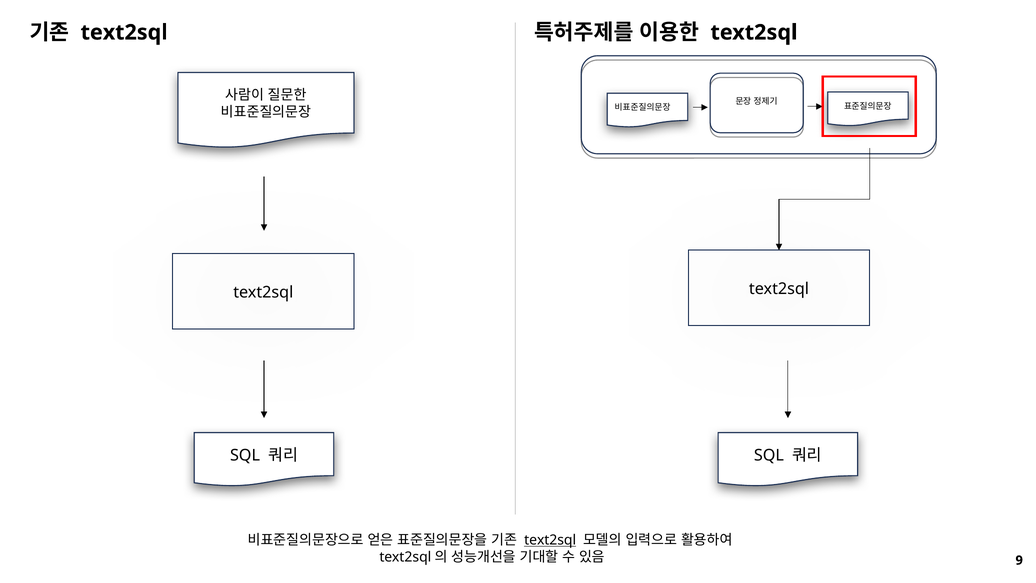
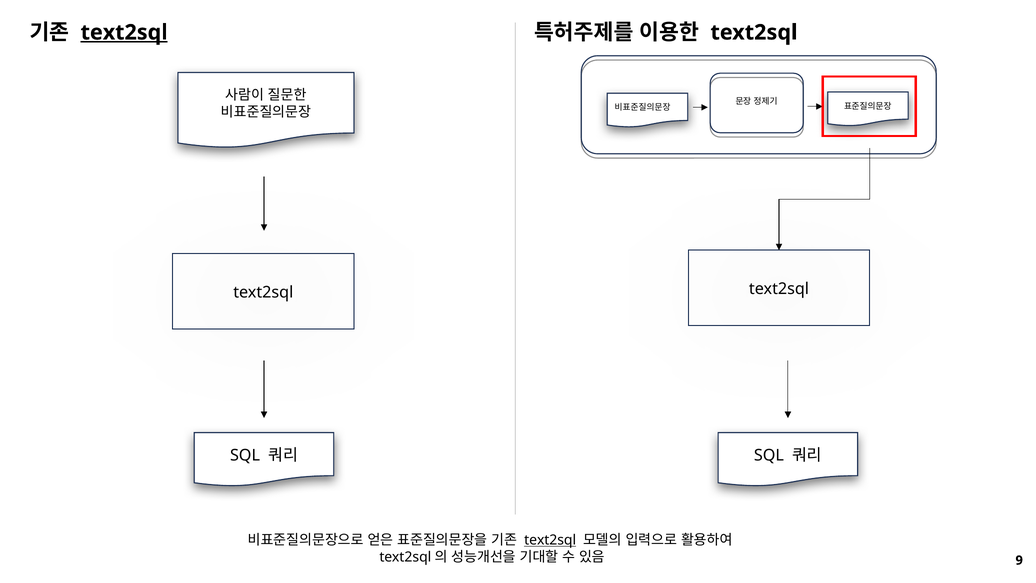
text2sql underline: none -> present (124, 32)
